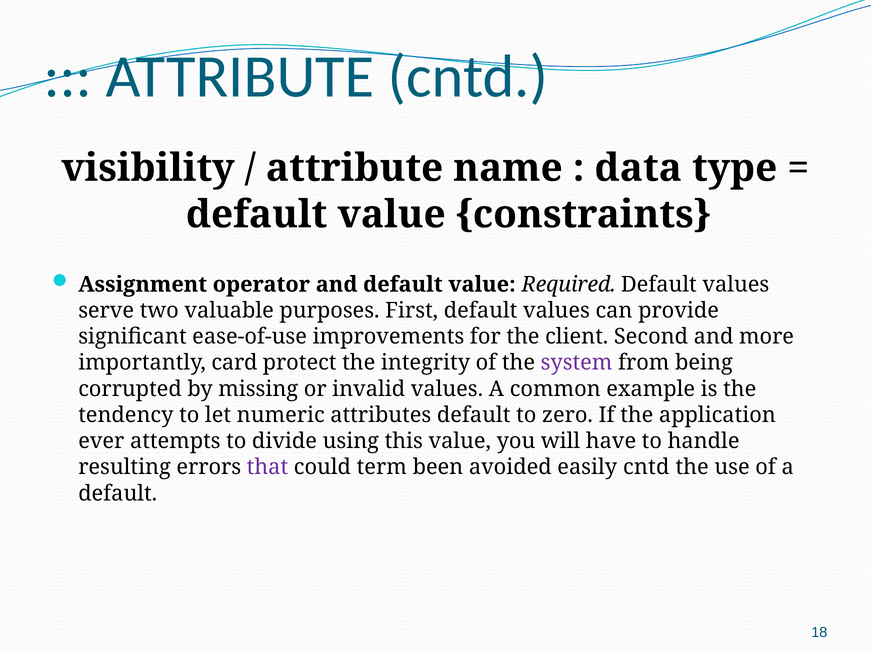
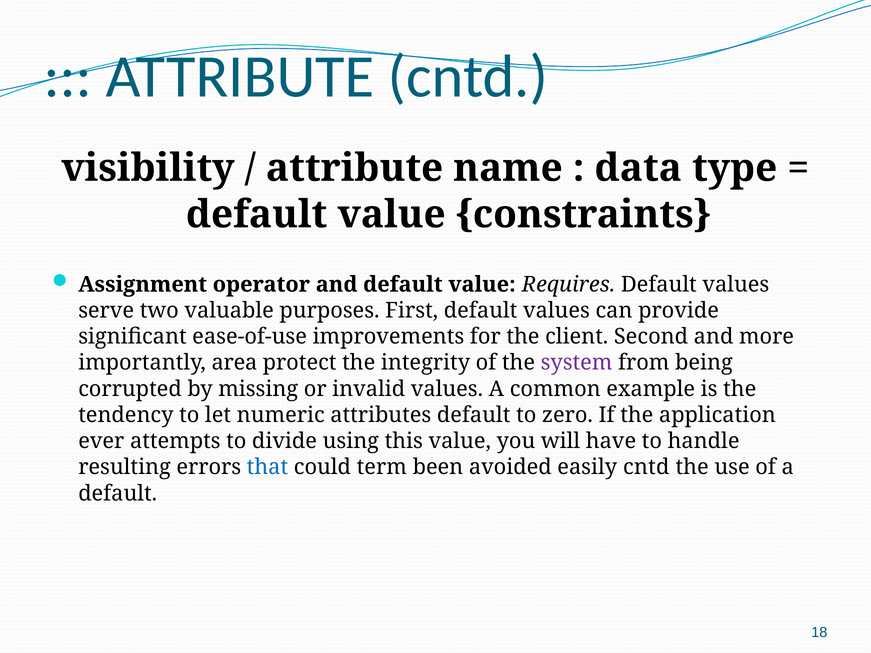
Required: Required -> Requires (568, 285)
card: card -> area (234, 363)
that colour: purple -> blue (267, 467)
